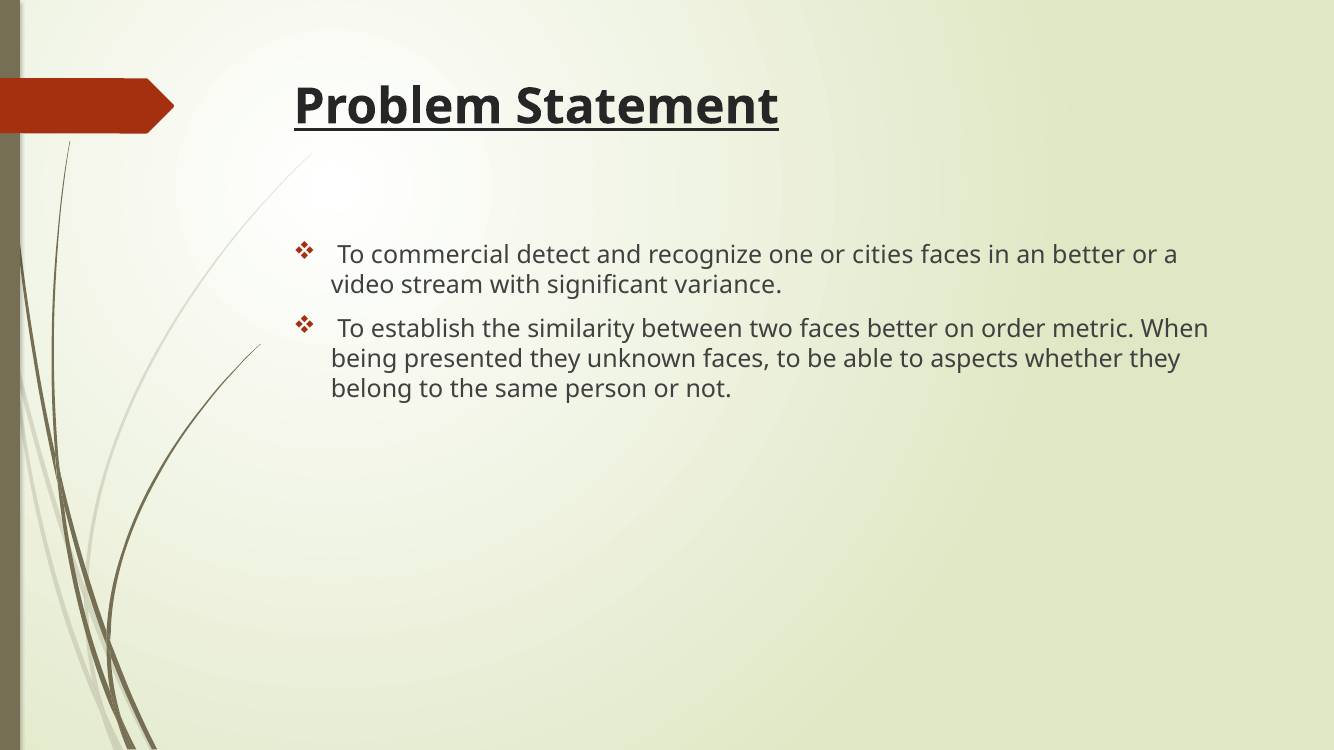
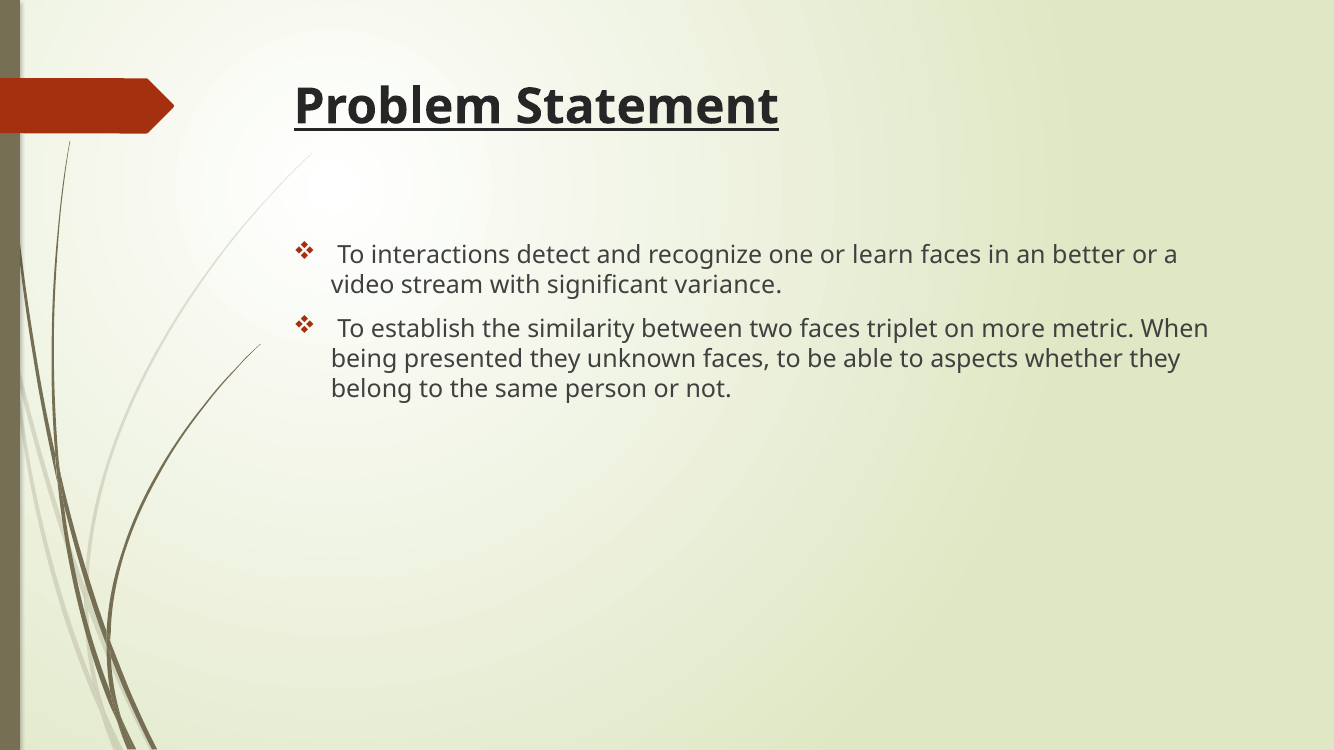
commercial: commercial -> interactions (441, 255)
cities: cities -> learn (883, 255)
faces better: better -> triplet (902, 329)
order: order -> more (1013, 329)
